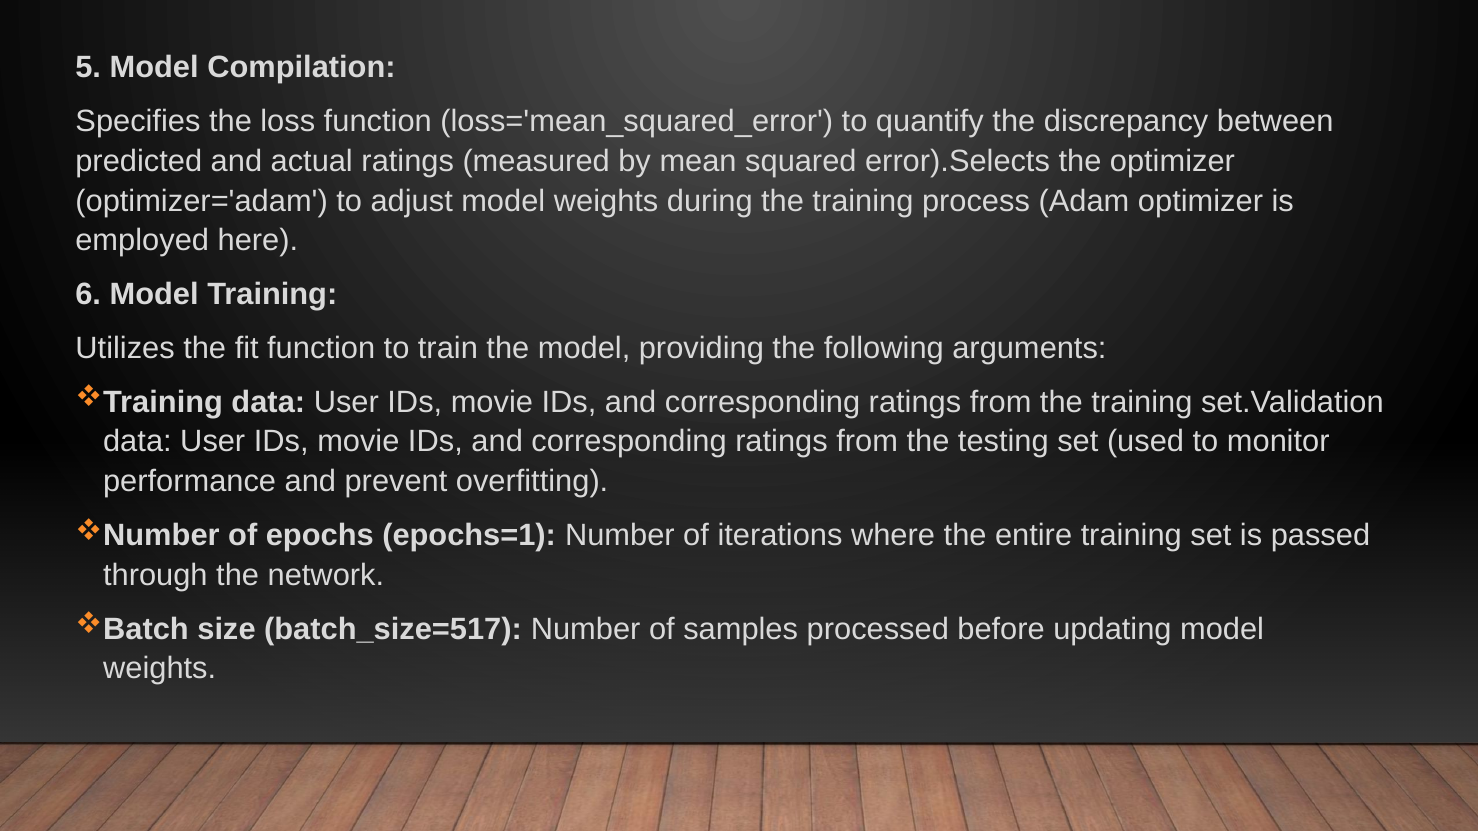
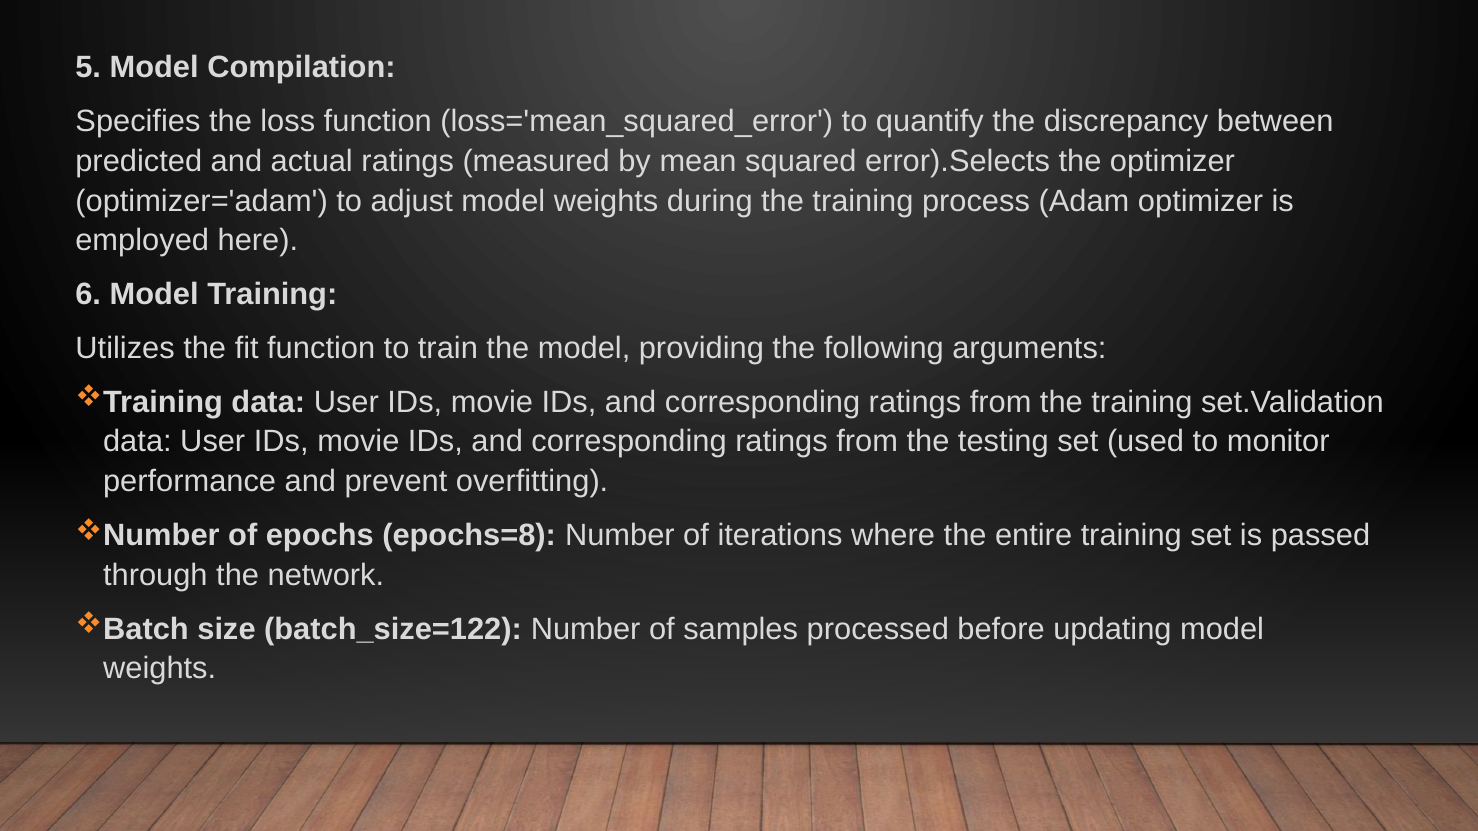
epochs=1: epochs=1 -> epochs=8 (469, 536)
batch_size=517: batch_size=517 -> batch_size=122 (393, 629)
